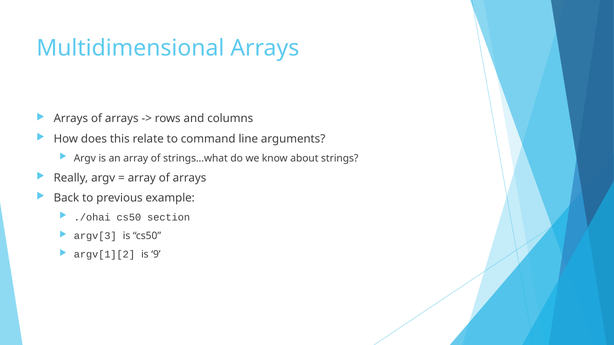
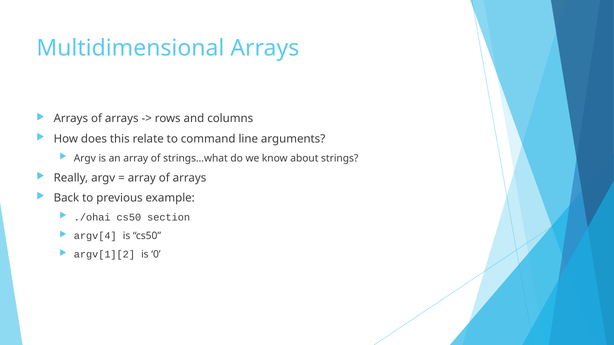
argv[3: argv[3 -> argv[4 (95, 236)
9: 9 -> 0 (156, 255)
